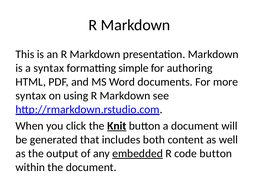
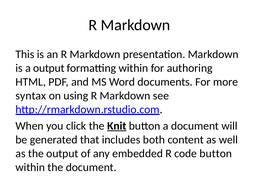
a syntax: syntax -> output (49, 68)
formatting simple: simple -> within (133, 68)
embedded underline: present -> none (138, 154)
